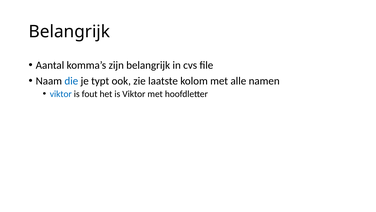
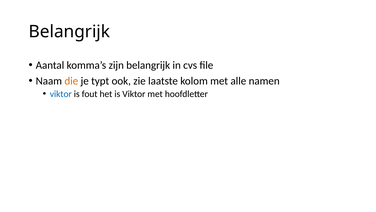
die colour: blue -> orange (71, 81)
